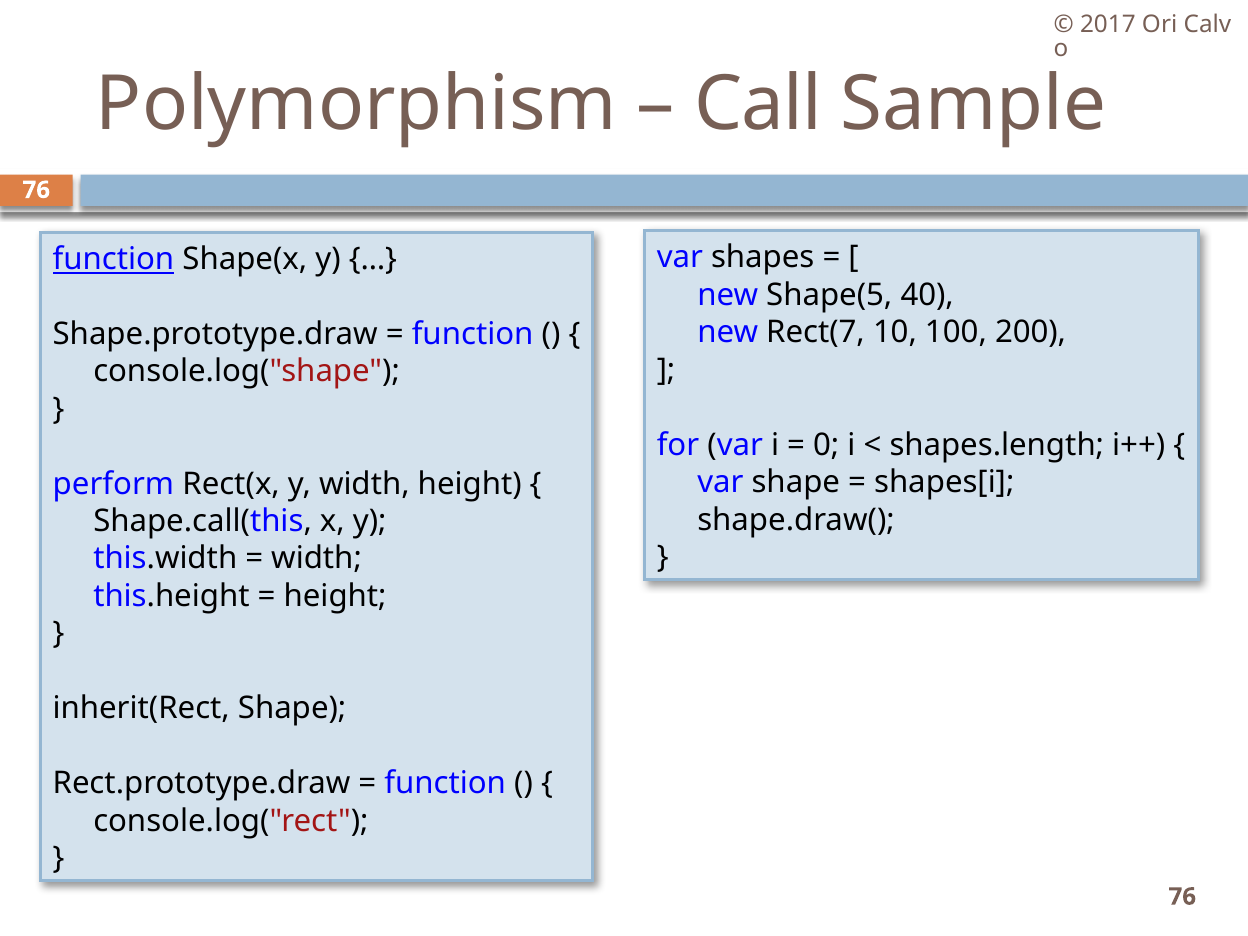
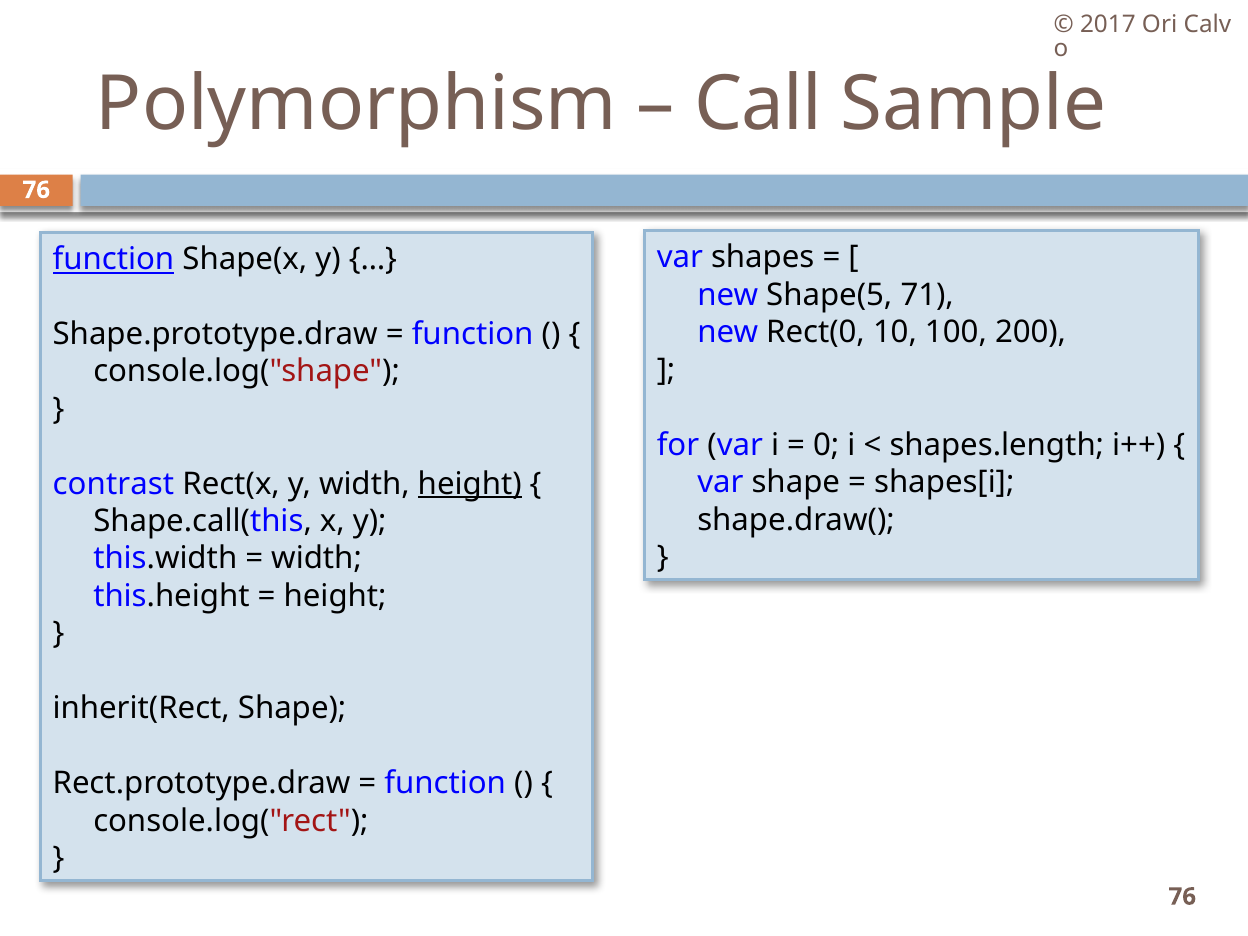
40: 40 -> 71 (927, 295)
Rect(7: Rect(7 -> Rect(0 (816, 333)
perform: perform -> contrast (113, 484)
height underline: none -> present (470, 484)
